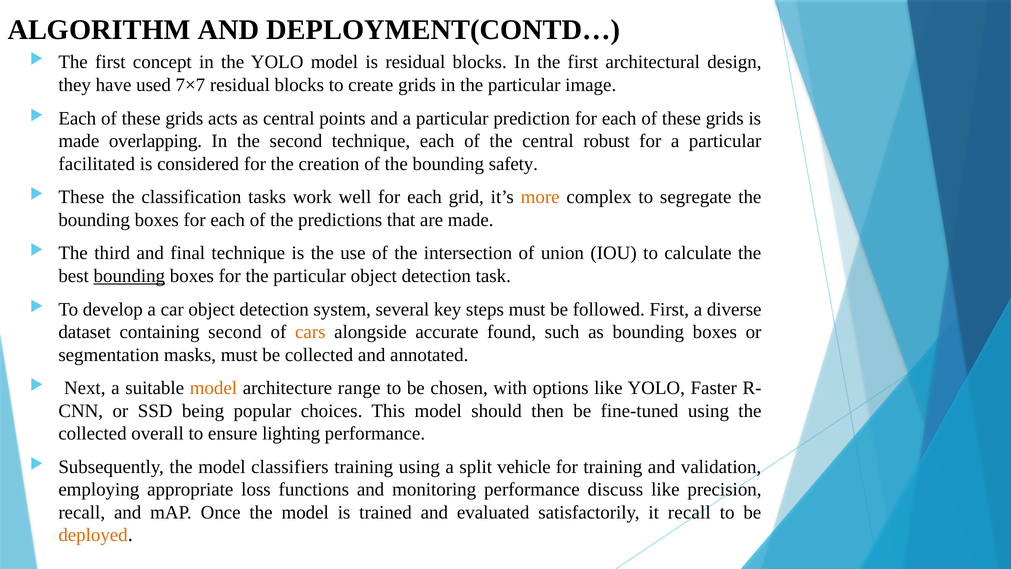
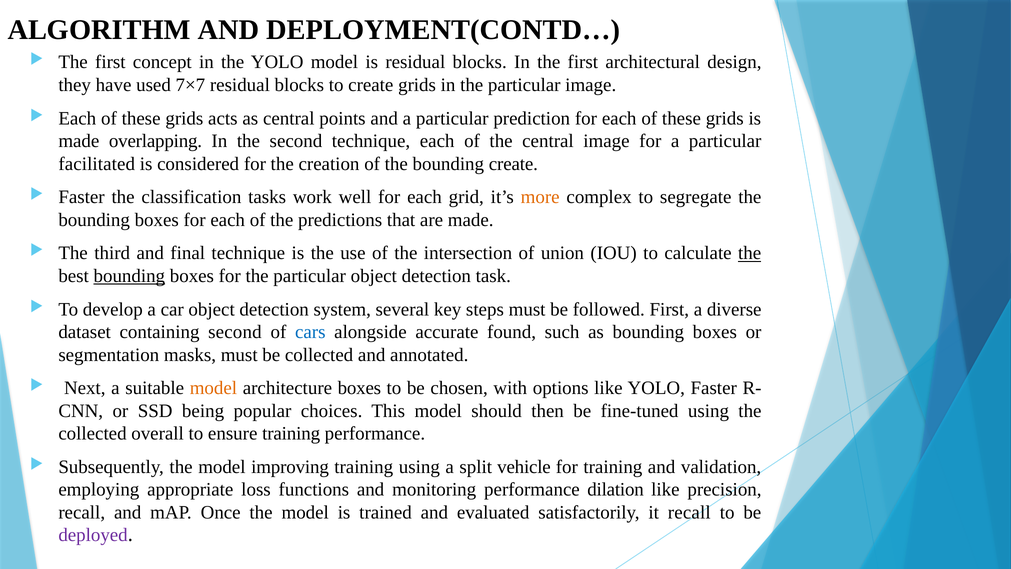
central robust: robust -> image (606, 141)
bounding safety: safety -> create (513, 164)
These: These -> Faster (81, 197)
the underline: none -> present (750, 253)
cars colour: orange -> blue (310, 332)
architecture range: range -> boxes (359, 388)
ensure lighting: lighting -> training (291, 433)
classifiers: classifiers -> improving (290, 467)
discuss: discuss -> dilation (616, 489)
deployed colour: orange -> purple (93, 535)
